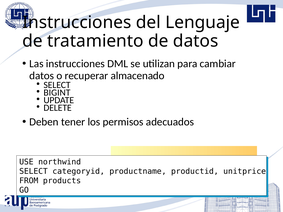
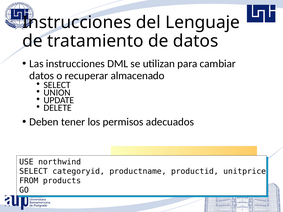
BIGINT: BIGINT -> UNION (57, 93)
